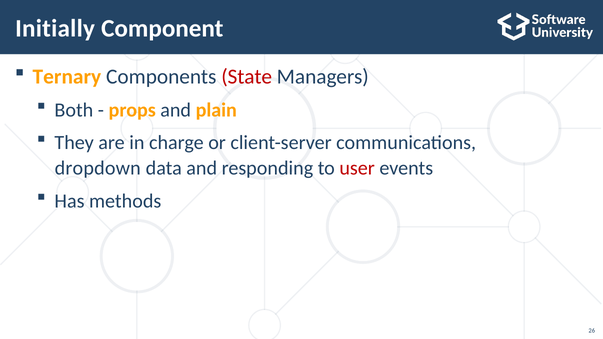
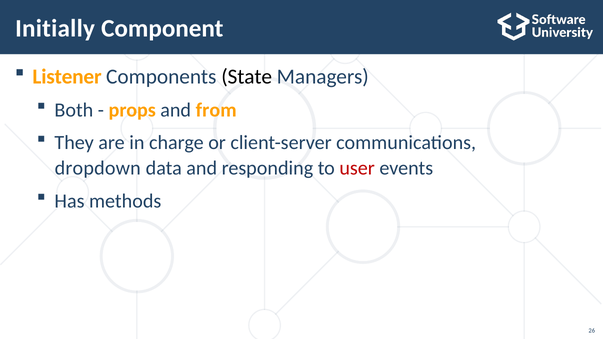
Ternary: Ternary -> Listener (67, 77)
State colour: red -> black (247, 77)
plain: plain -> from (216, 110)
